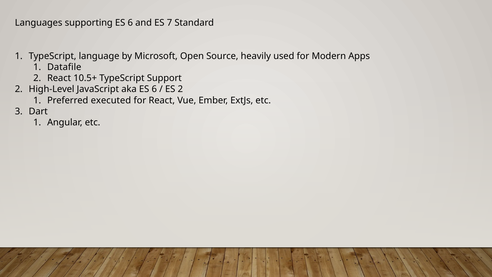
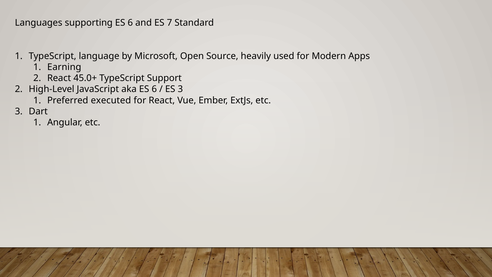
Datafile: Datafile -> Earning (64, 67)
10.5+: 10.5+ -> 45.0+ (85, 78)
ES 2: 2 -> 3 (180, 89)
